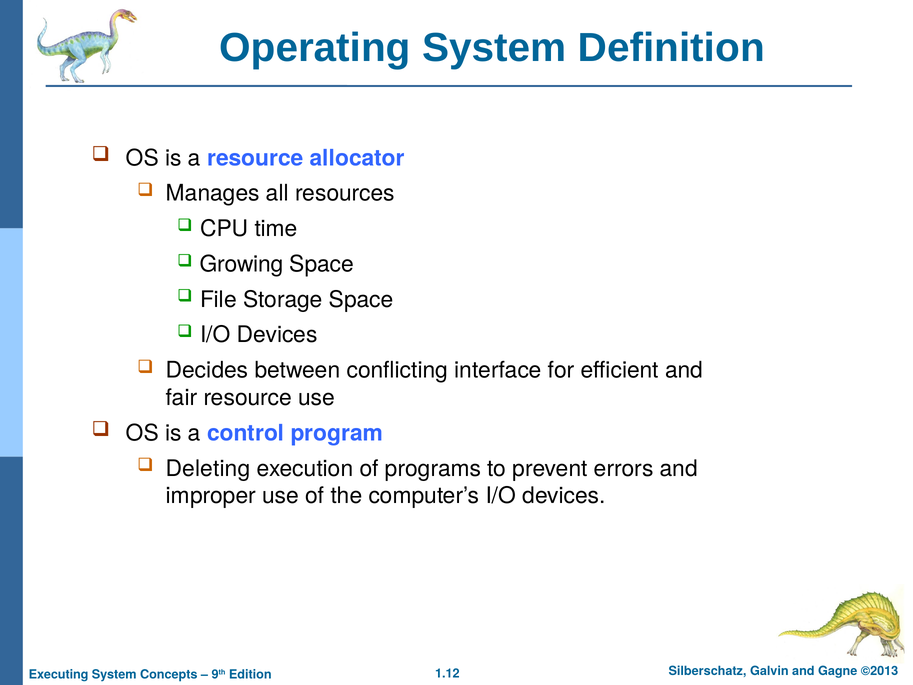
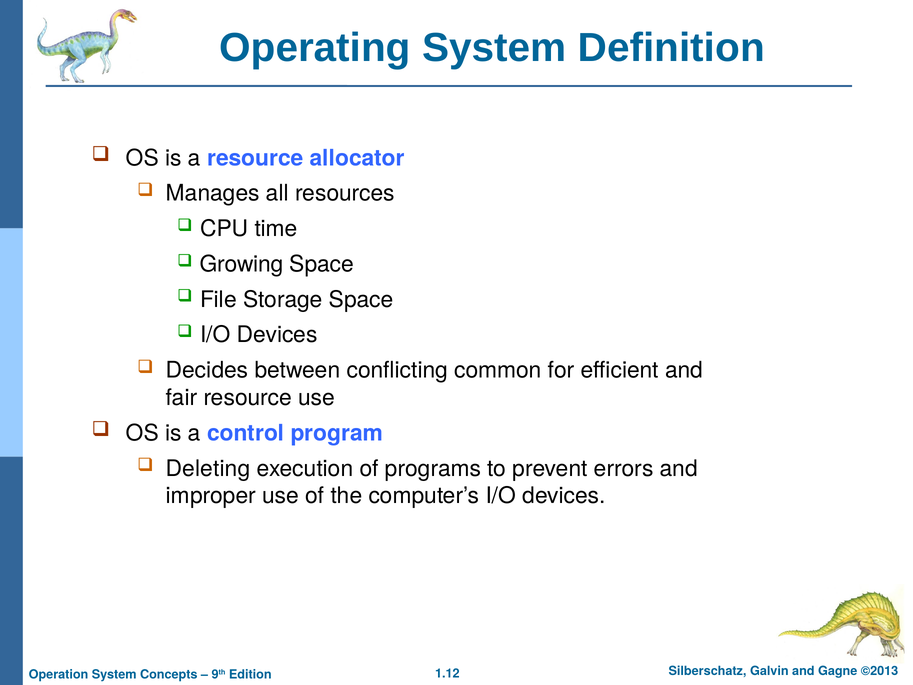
interface: interface -> common (498, 370)
Executing: Executing -> Operation (59, 674)
